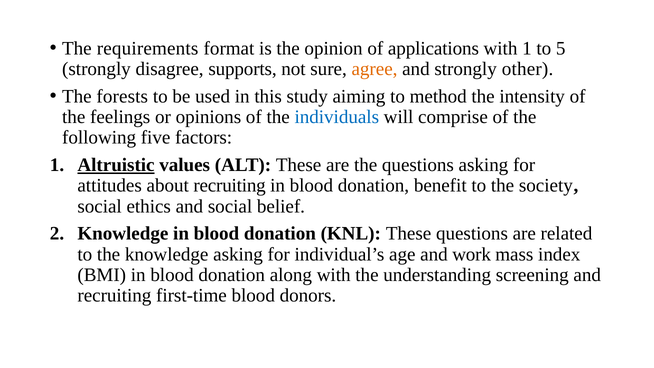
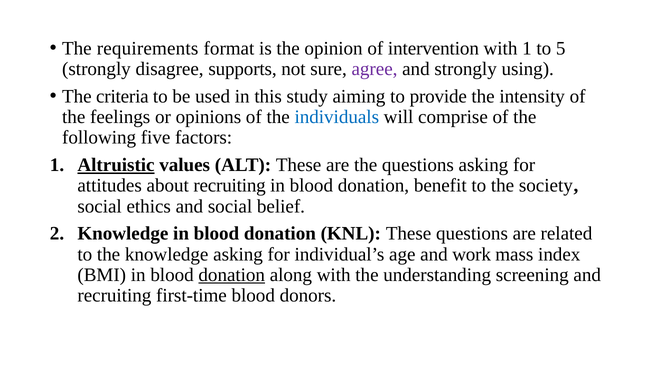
applications: applications -> intervention (433, 48)
agree colour: orange -> purple (375, 69)
other: other -> using (528, 69)
forests: forests -> criteria (122, 96)
method: method -> provide (438, 96)
donation underline: none -> present (232, 275)
